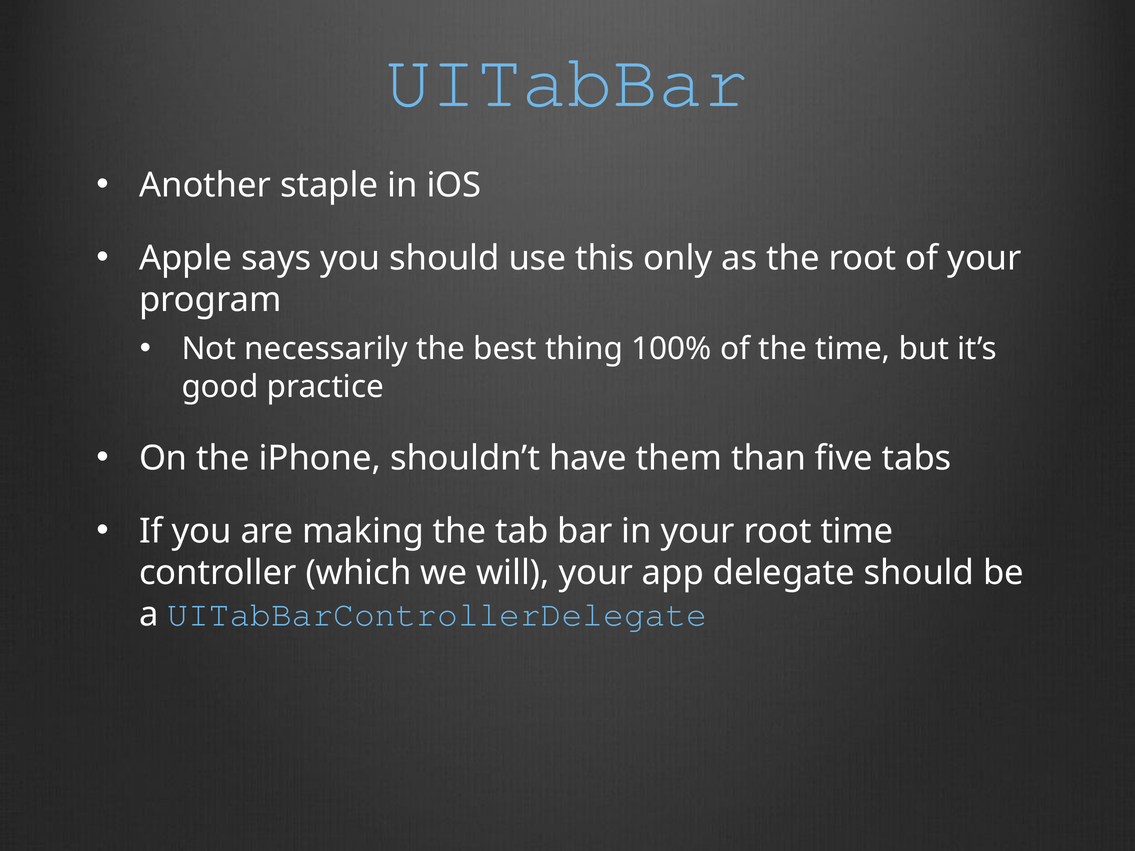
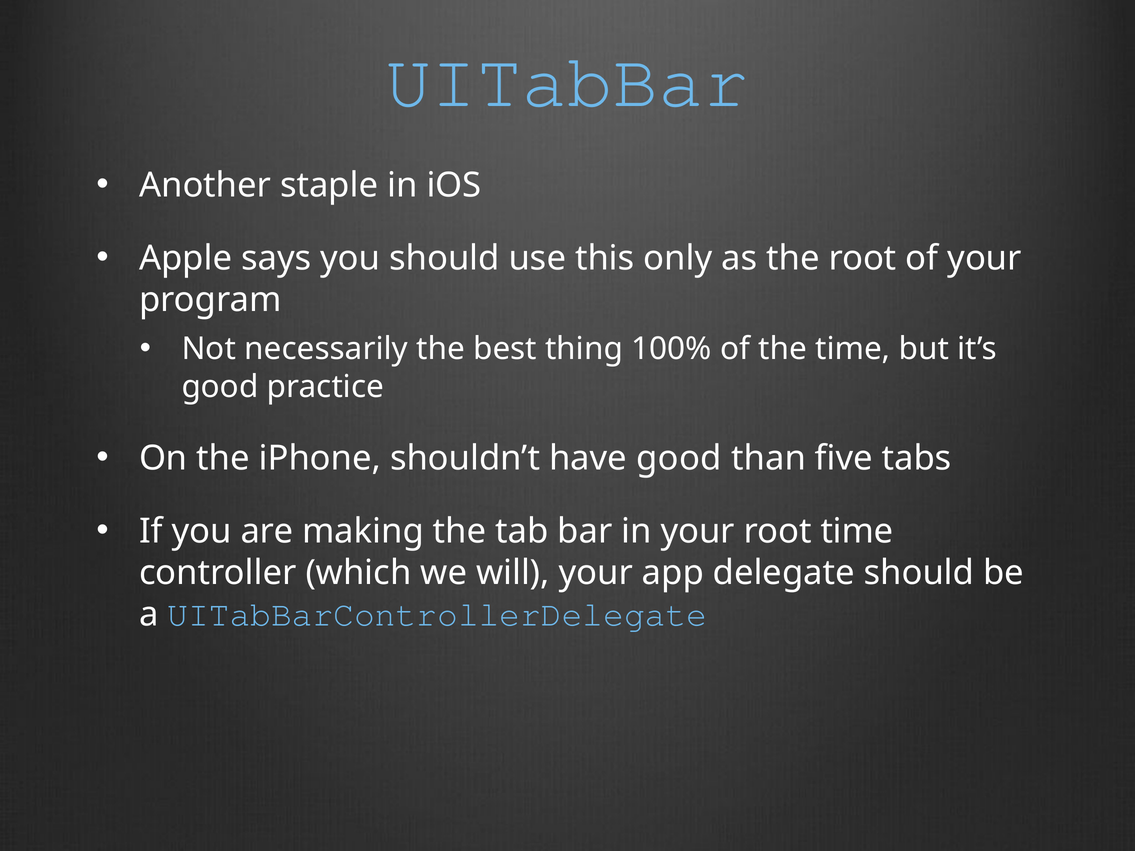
have them: them -> good (679, 458)
